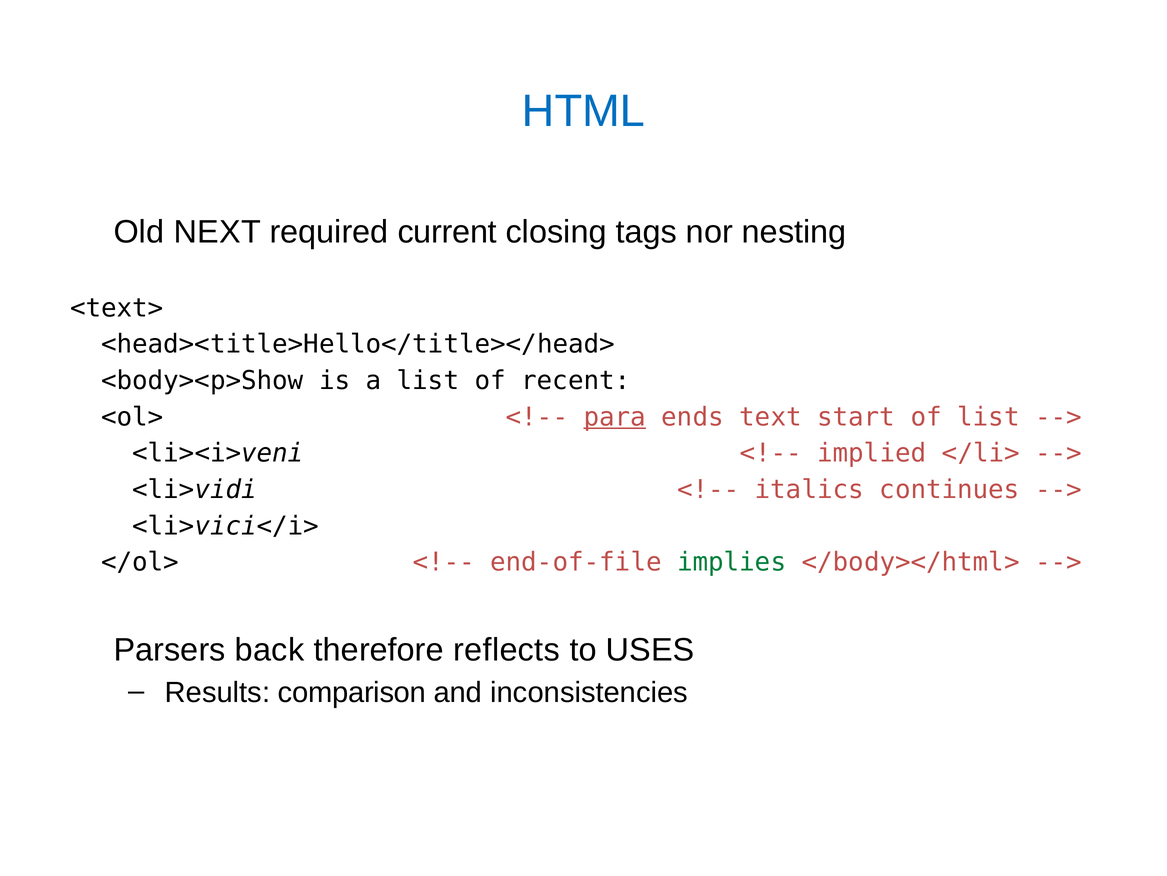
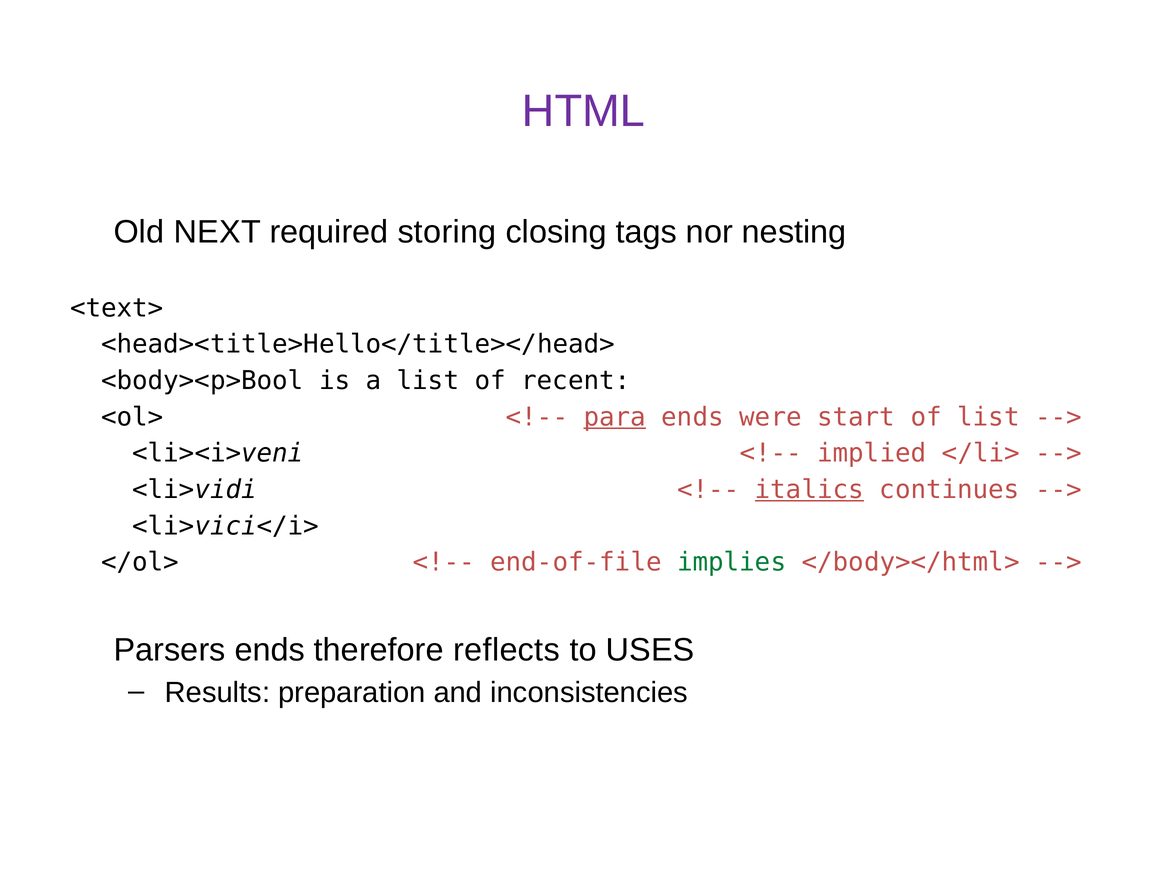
HTML colour: blue -> purple (584, 111)
current: current -> storing (447, 232)
<body><p>Show: <body><p>Show -> <body><p>Bool (202, 380)
text: text -> were (771, 417)
italics underline: none -> present (809, 489)
Parsers back: back -> ends (270, 649)
comparison: comparison -> preparation (352, 692)
